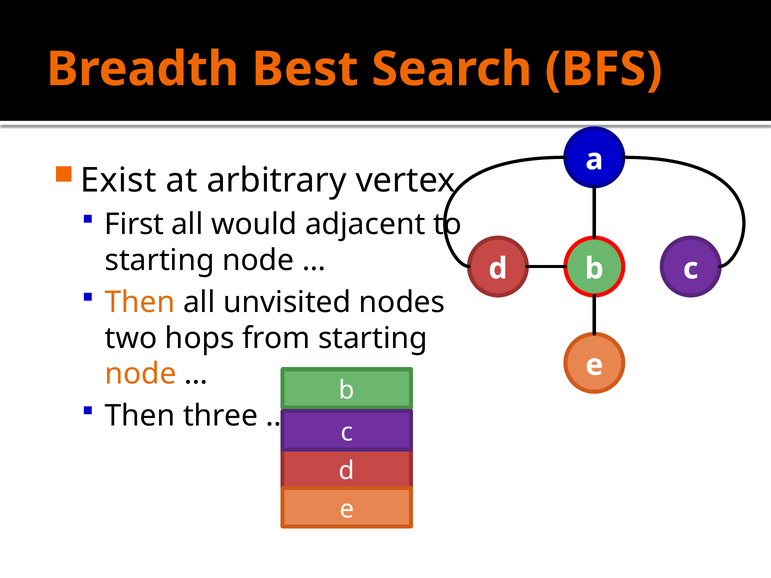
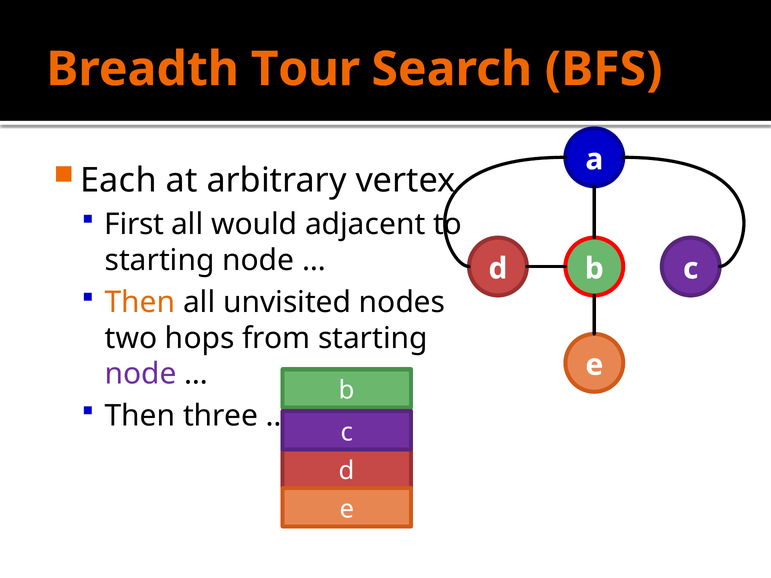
Best: Best -> Tour (305, 69)
Exist: Exist -> Each (119, 180)
node colour: orange -> purple (141, 374)
